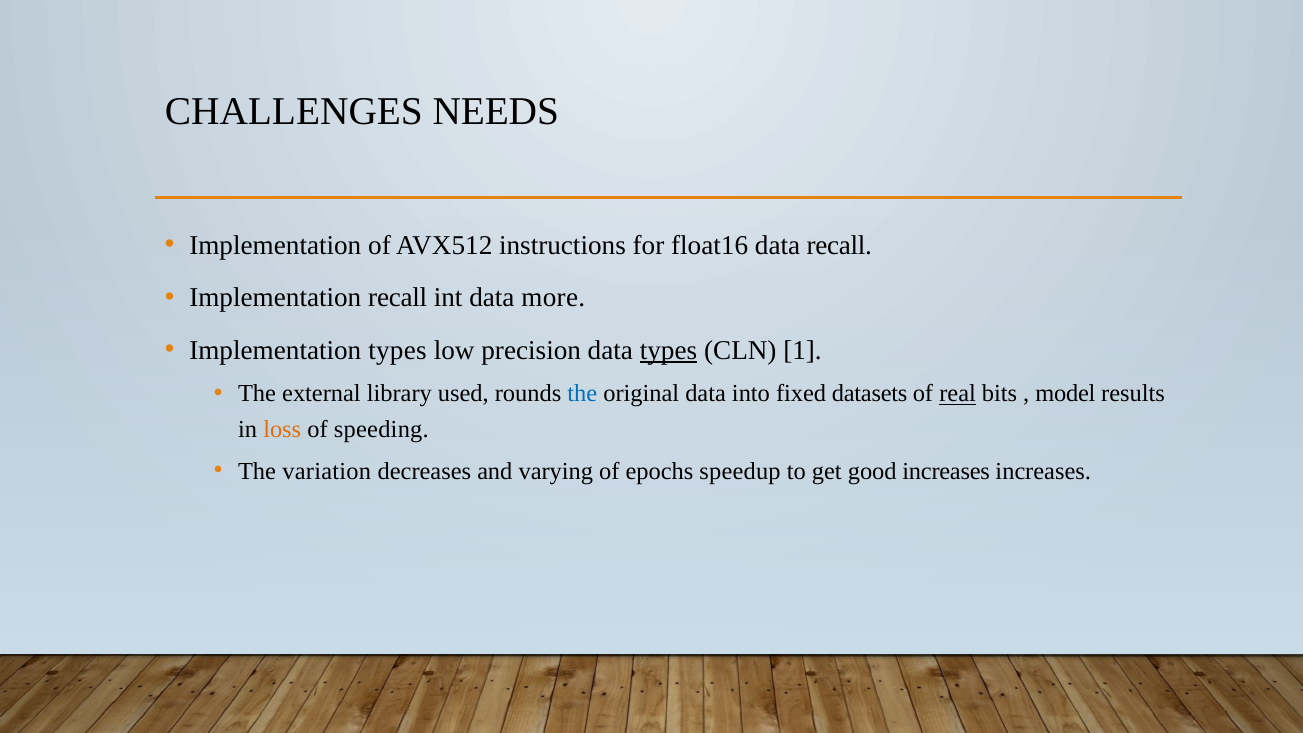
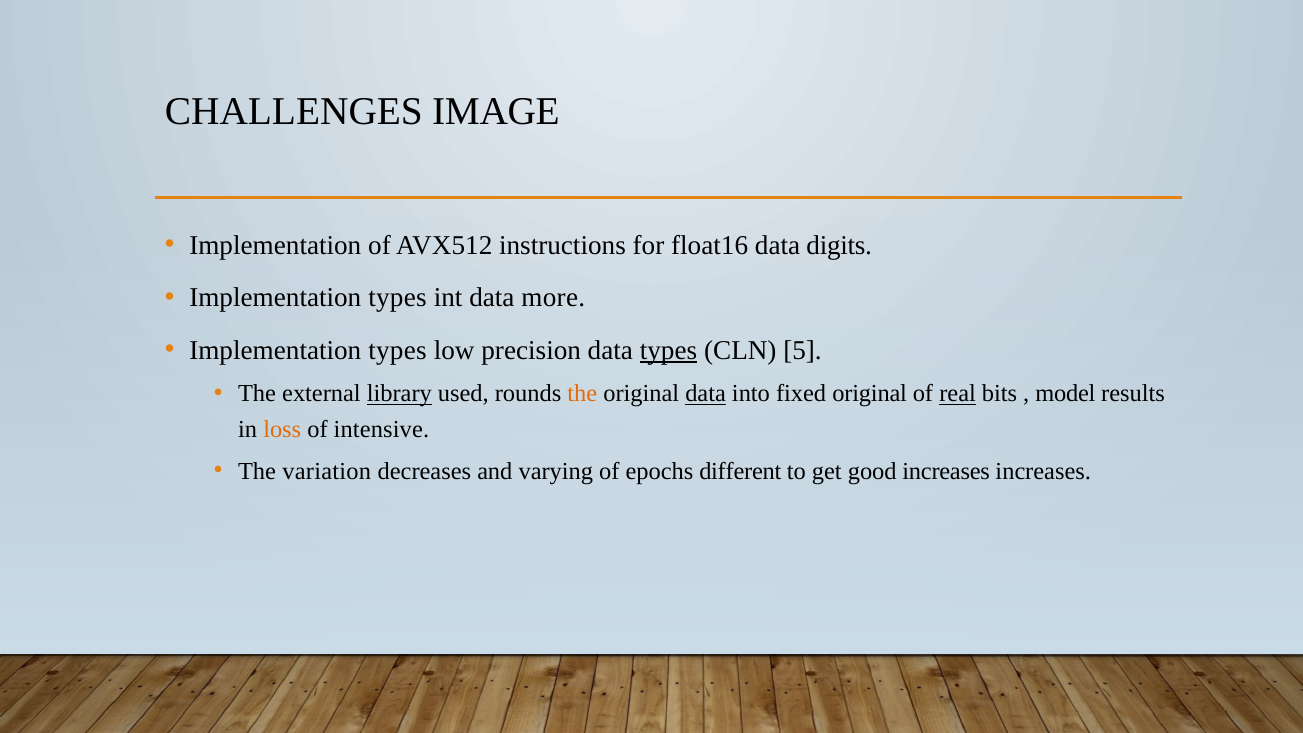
NEEDS: NEEDS -> IMAGE (496, 112)
data recall: recall -> digits (839, 245)
recall: recall -> types (397, 298)
1: 1 -> 5 (803, 350)
library underline: none -> present (399, 394)
the colour: blue -> orange (582, 394)
data underline: none -> present (706, 394)
fixed datasets: datasets -> original (870, 394)
speeding: speeding -> intensive (381, 429)
speedup: speedup -> different (740, 471)
